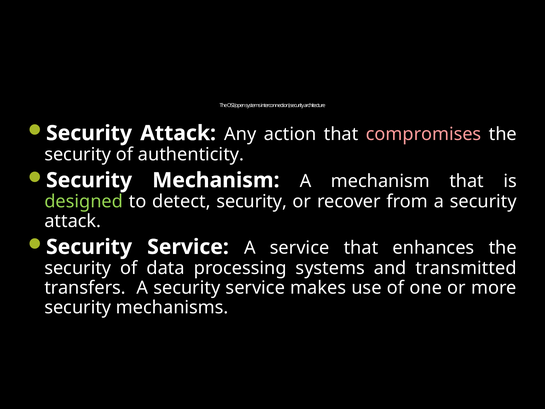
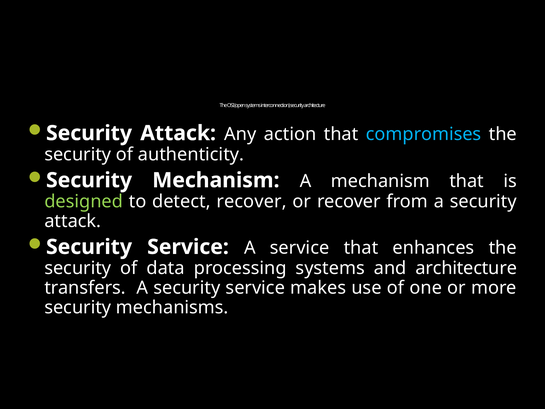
compromises colour: pink -> light blue (424, 134)
detect security: security -> recover (252, 201)
and transmitted: transmitted -> architecture (466, 268)
